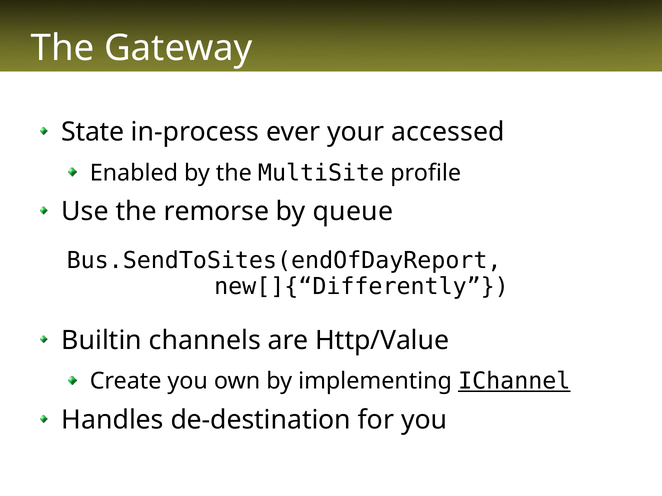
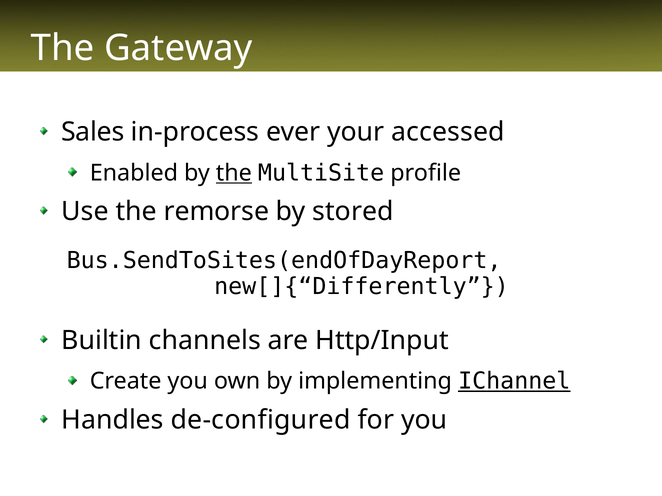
State: State -> Sales (93, 132)
the underline: none -> present (234, 173)
queue: queue -> stored (353, 212)
Http/Value: Http/Value -> Http/Input (382, 341)
de-destination: de-destination -> de-configured (261, 420)
